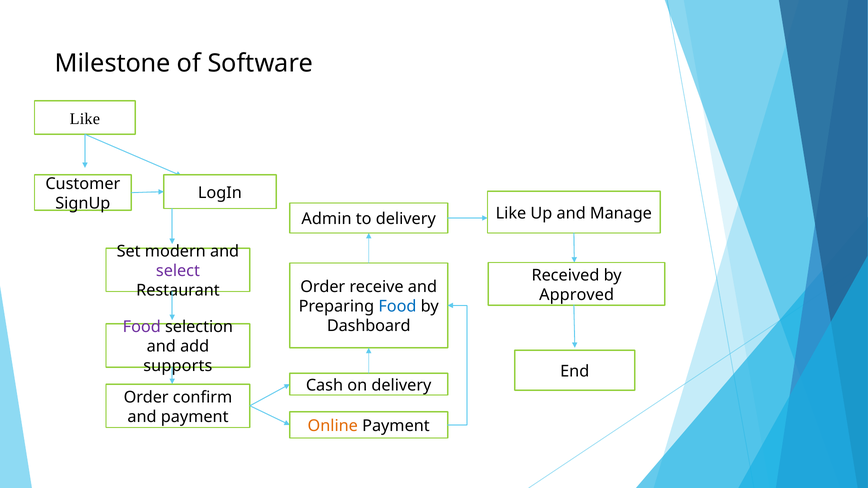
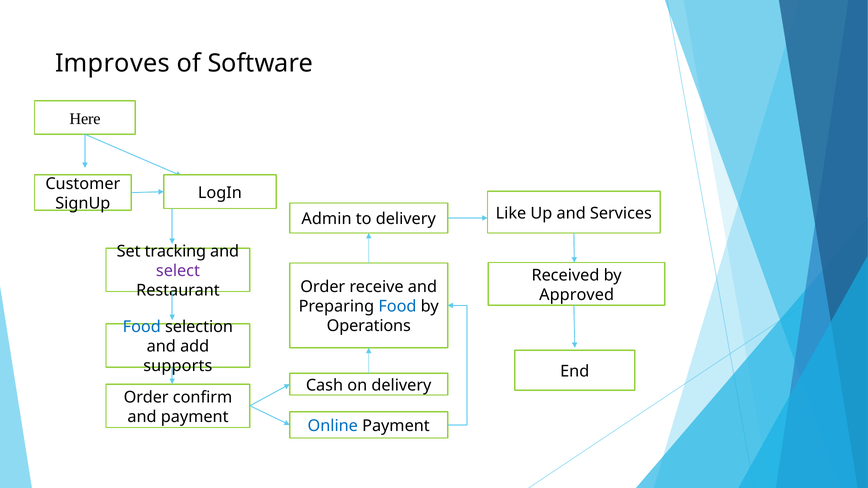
Milestone: Milestone -> Improves (112, 64)
Like: Like -> Here (85, 119)
Manage: Manage -> Services (621, 213)
modern: modern -> tracking (175, 252)
Dashboard: Dashboard -> Operations (369, 326)
Food colour: purple -> blue (142, 327)
Online colour: orange -> blue (333, 426)
